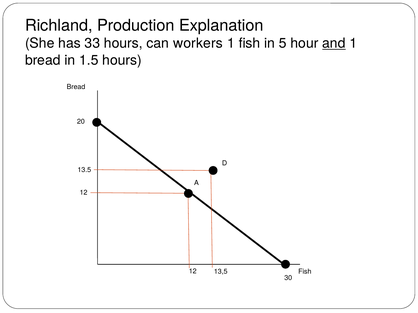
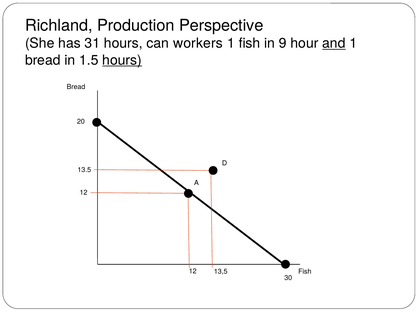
Explanation: Explanation -> Perspective (221, 26)
33: 33 -> 31 (92, 43)
5: 5 -> 9 (283, 43)
hours underline: none -> present (122, 60)
